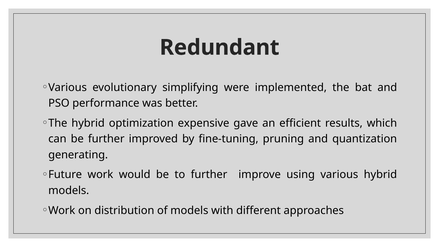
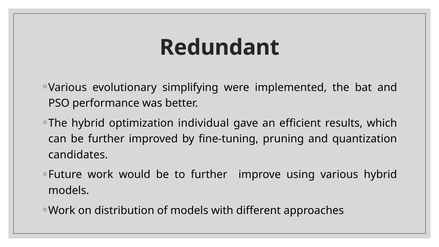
expensive: expensive -> individual (204, 123)
generating: generating -> candidates (78, 155)
